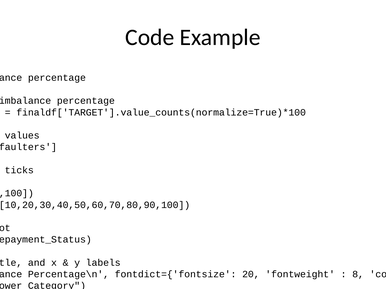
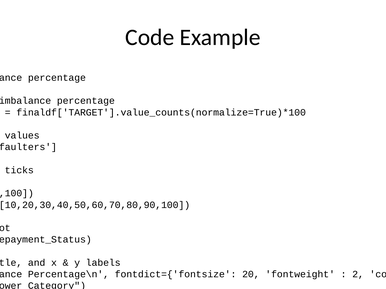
8: 8 -> 2 (358, 275)
